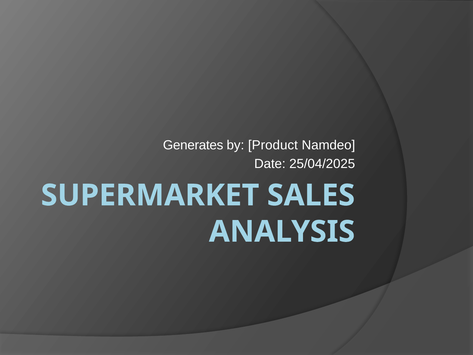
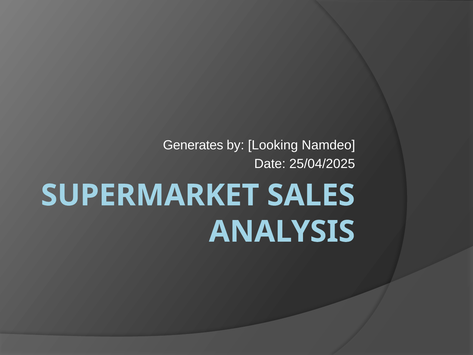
Product: Product -> Looking (273, 145)
